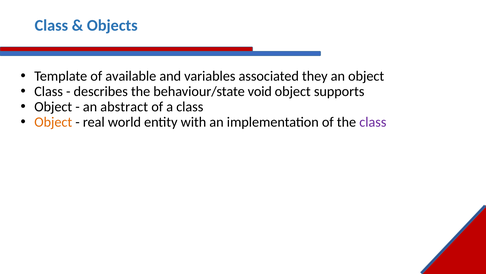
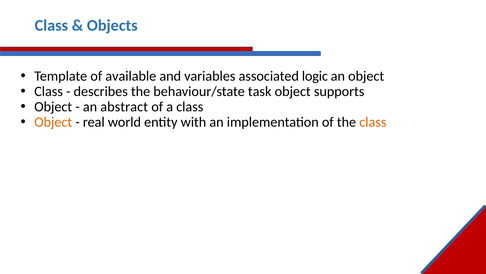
they: they -> logic (315, 76)
void: void -> task (260, 91)
class colour: purple -> orange (373, 122)
